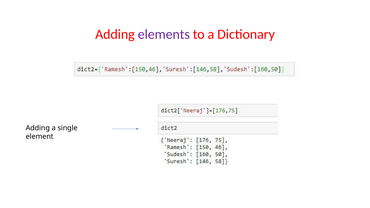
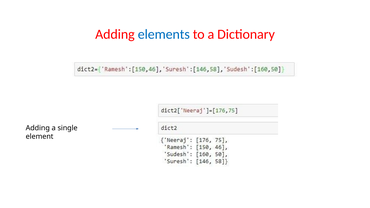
elements colour: purple -> blue (164, 34)
